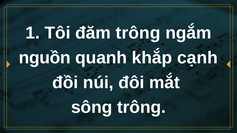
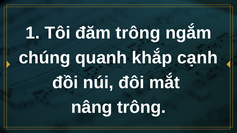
nguồn: nguồn -> chúng (45, 58)
sông: sông -> nâng (92, 108)
